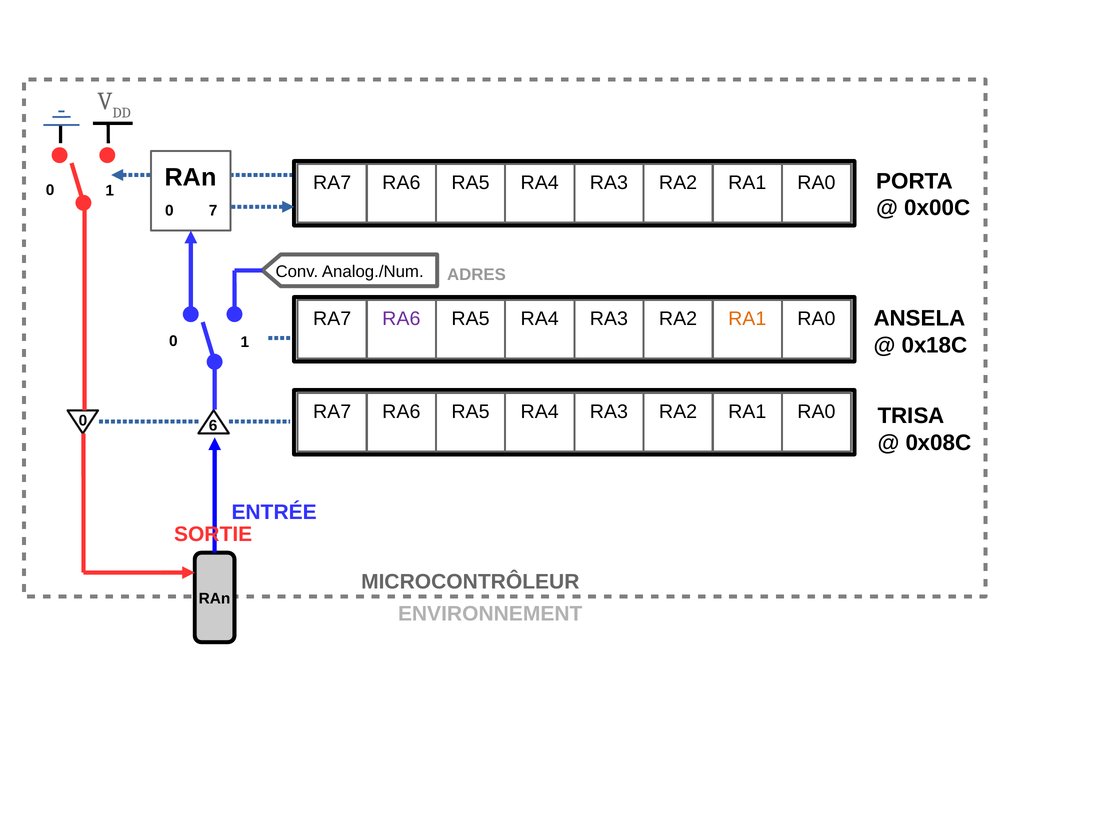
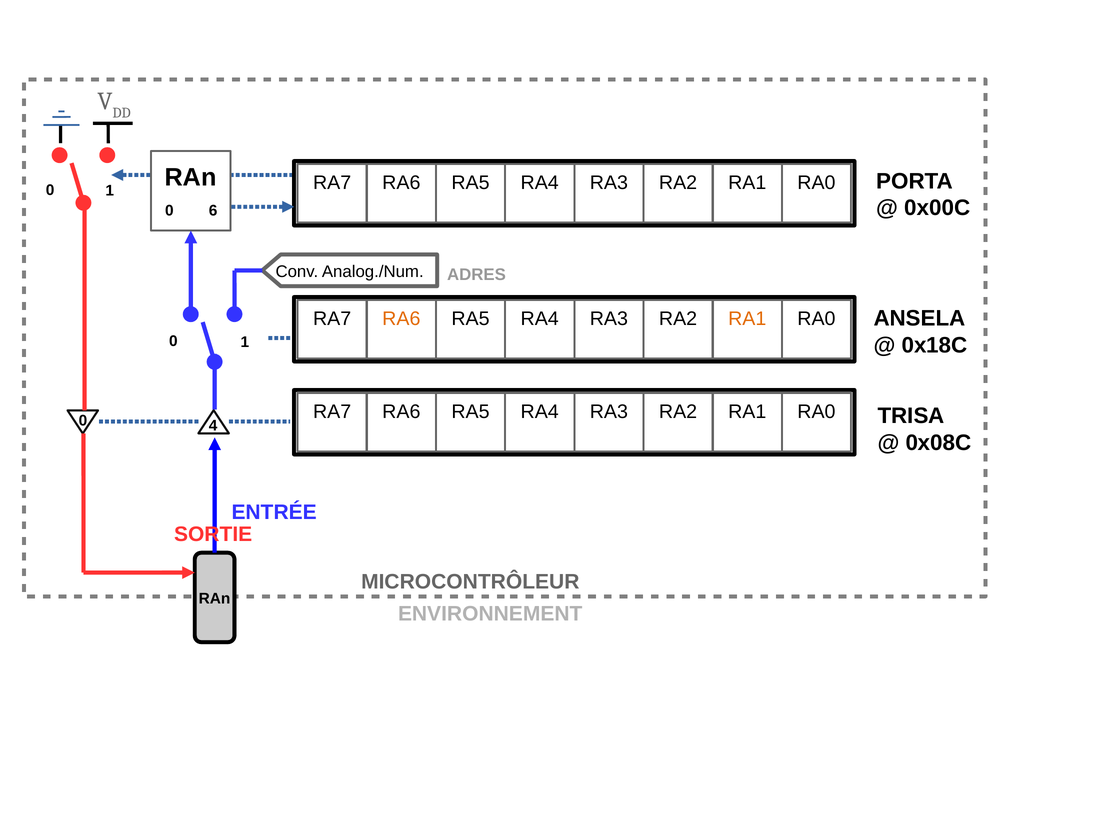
7: 7 -> 6 (213, 211)
RA6 colour: purple -> orange (401, 319)
6: 6 -> 4 (213, 425)
